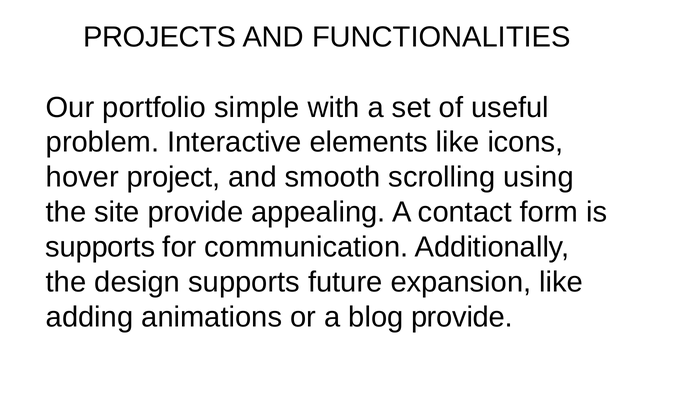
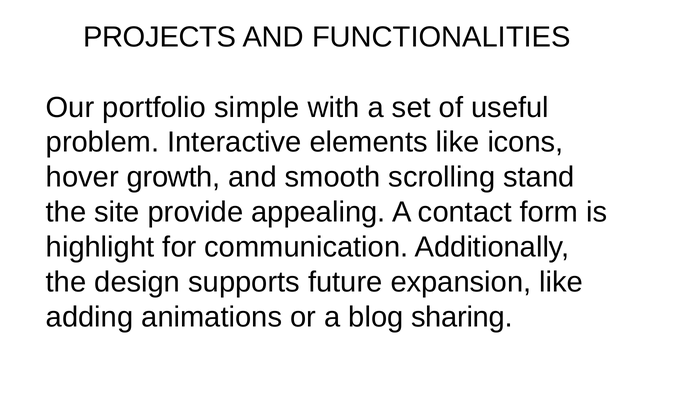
project: project -> growth (174, 177)
using: using -> stand (539, 177)
supports: supports -> highlight (100, 247)
blog provide: provide -> sharing (462, 317)
